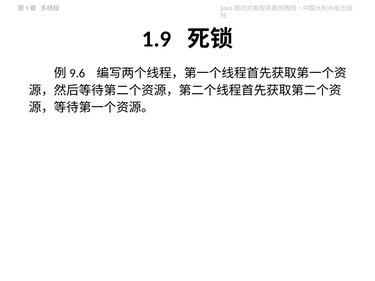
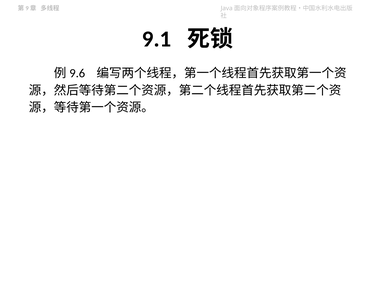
1.9: 1.9 -> 9.1 (157, 39)
